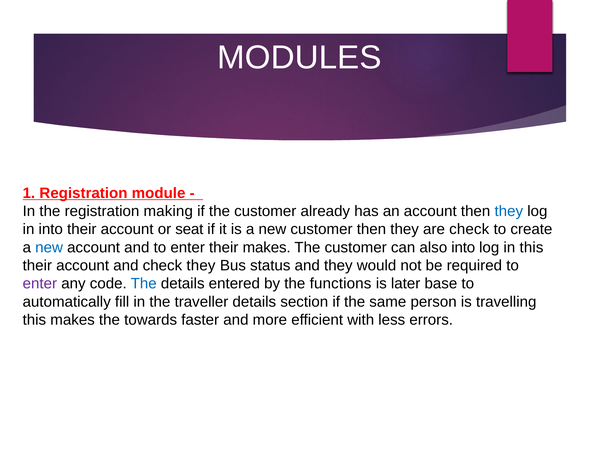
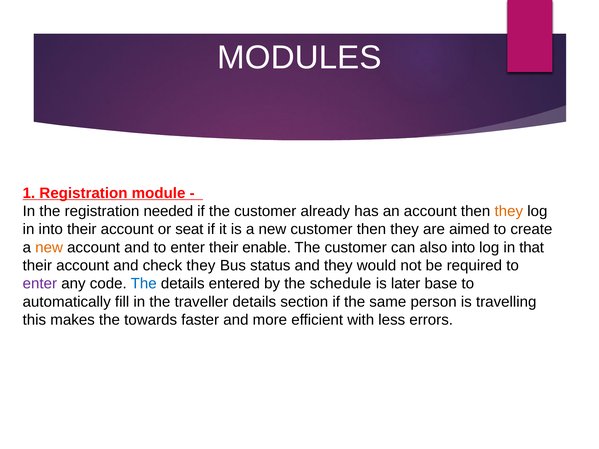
making: making -> needed (168, 211)
they colour: blue -> orange (509, 211)
are check: check -> aimed (469, 229)
new colour: blue -> orange (49, 247)
their makes: makes -> enable (267, 247)
in this: this -> that (532, 247)
functions: functions -> schedule (341, 284)
